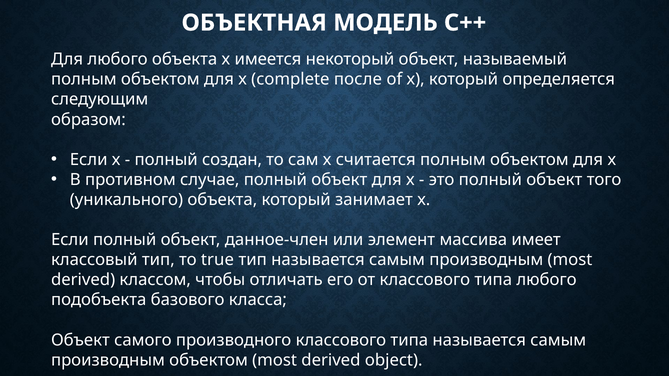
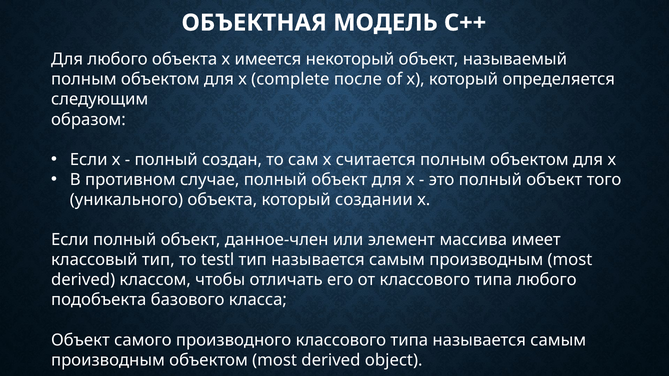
занимает: занимает -> создании (374, 200)
true: true -> testl (218, 260)
